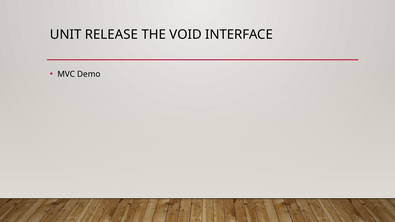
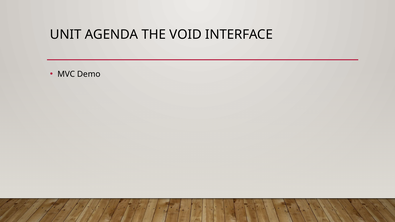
RELEASE: RELEASE -> AGENDA (111, 35)
